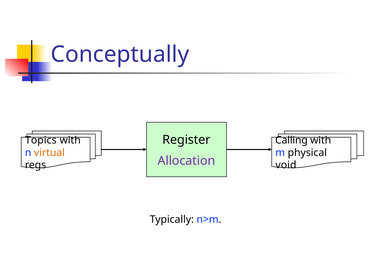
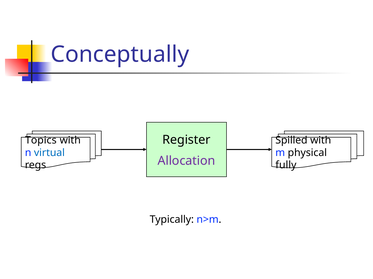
Calling: Calling -> Spilled (291, 141)
virtual colour: orange -> blue (49, 153)
void: void -> fully (286, 165)
